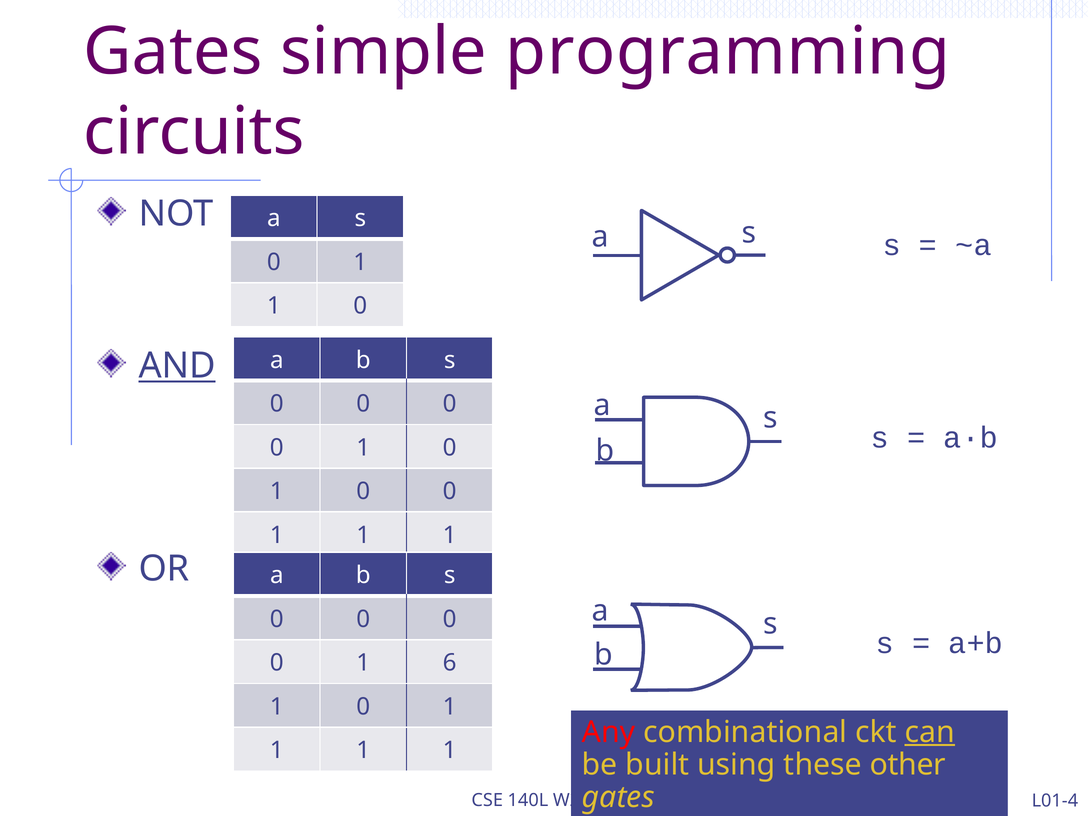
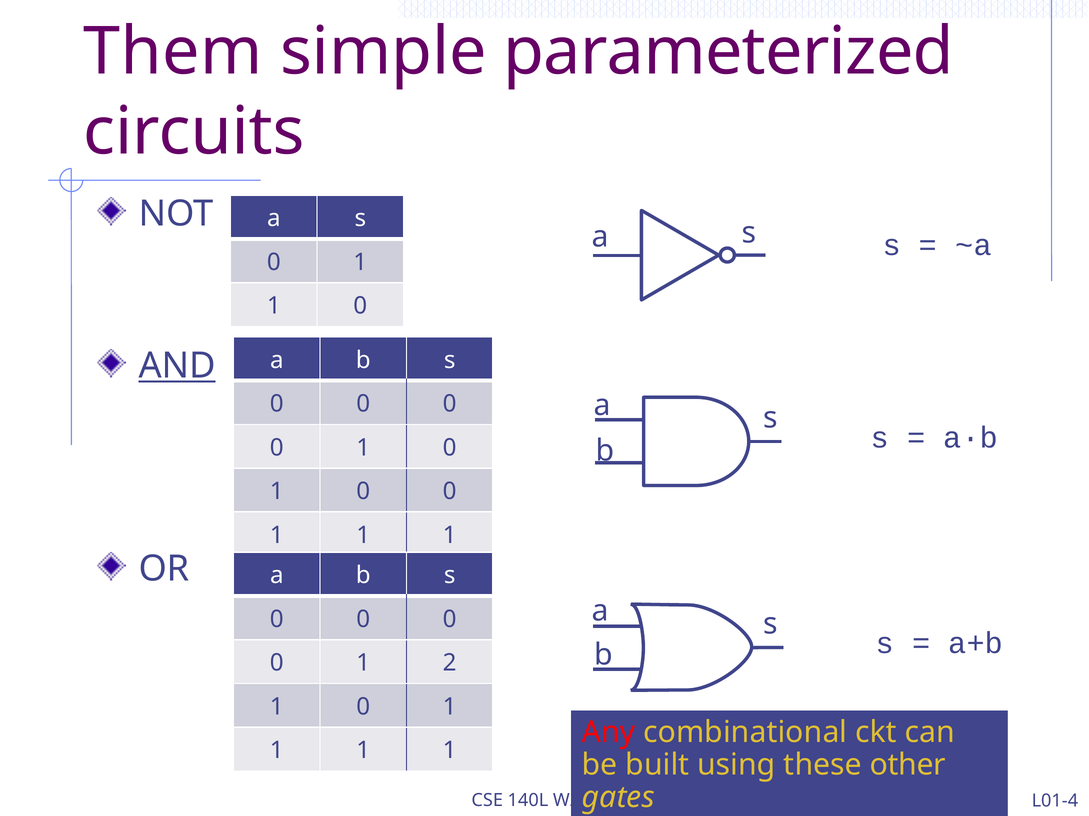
Gates: Gates -> Them (173, 52)
programming: programming -> parameterized (728, 52)
6: 6 -> 2 (450, 664)
can underline: present -> none (930, 733)
